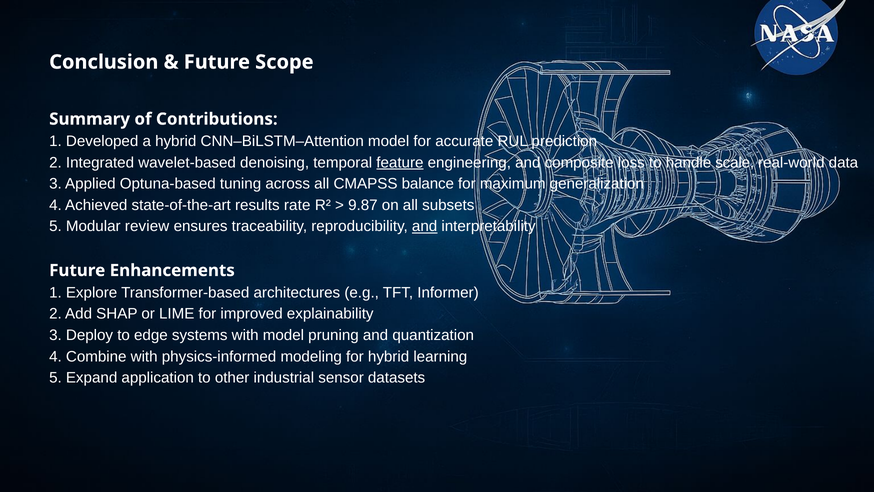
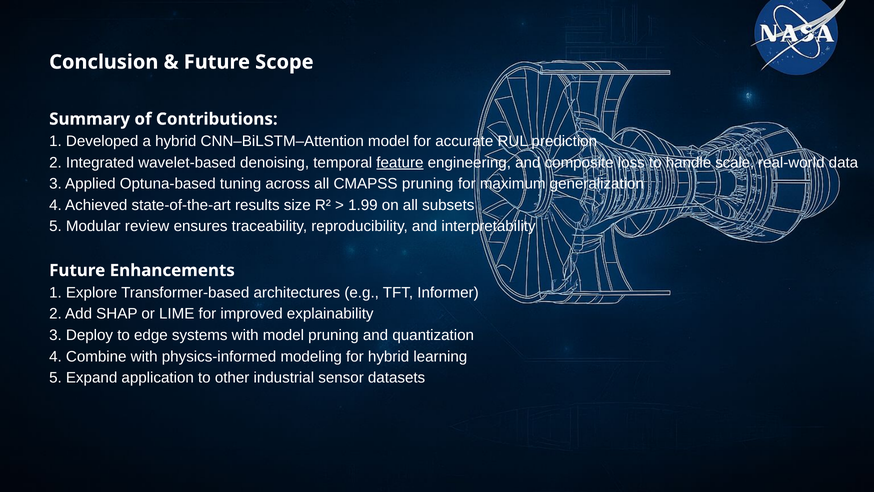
CMAPSS balance: balance -> pruning (428, 184)
rate: rate -> size (297, 205)
9.87: 9.87 -> 1.99 (363, 205)
and underline: present -> none (425, 226)
